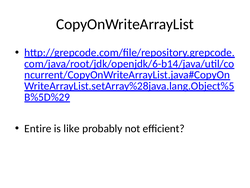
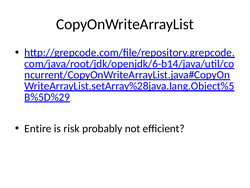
like: like -> risk (72, 128)
